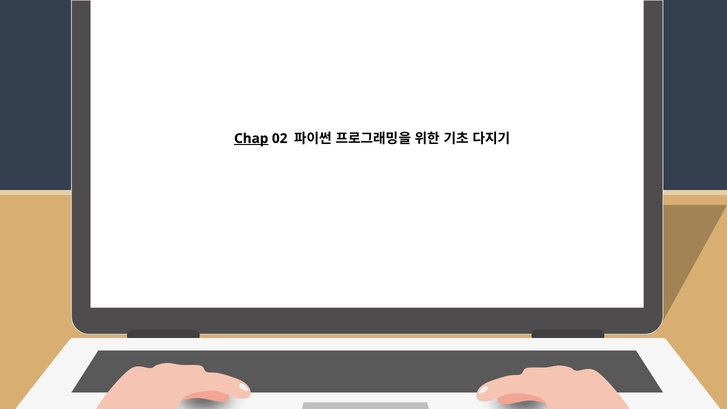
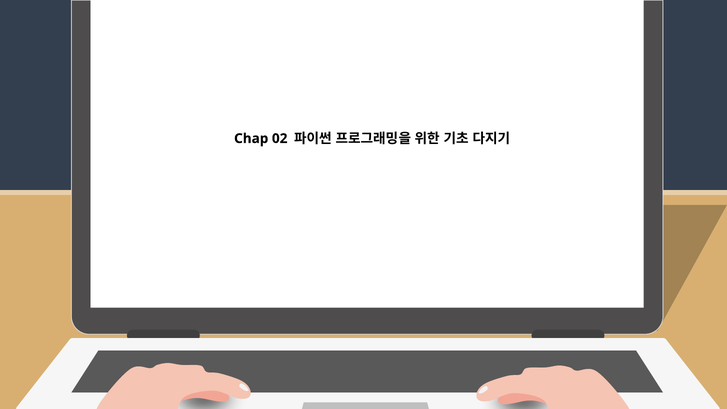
Chap underline: present -> none (251, 139)
